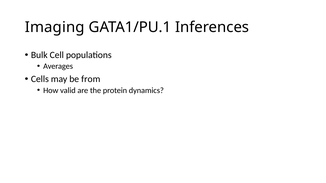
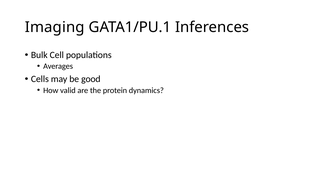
from: from -> good (91, 79)
